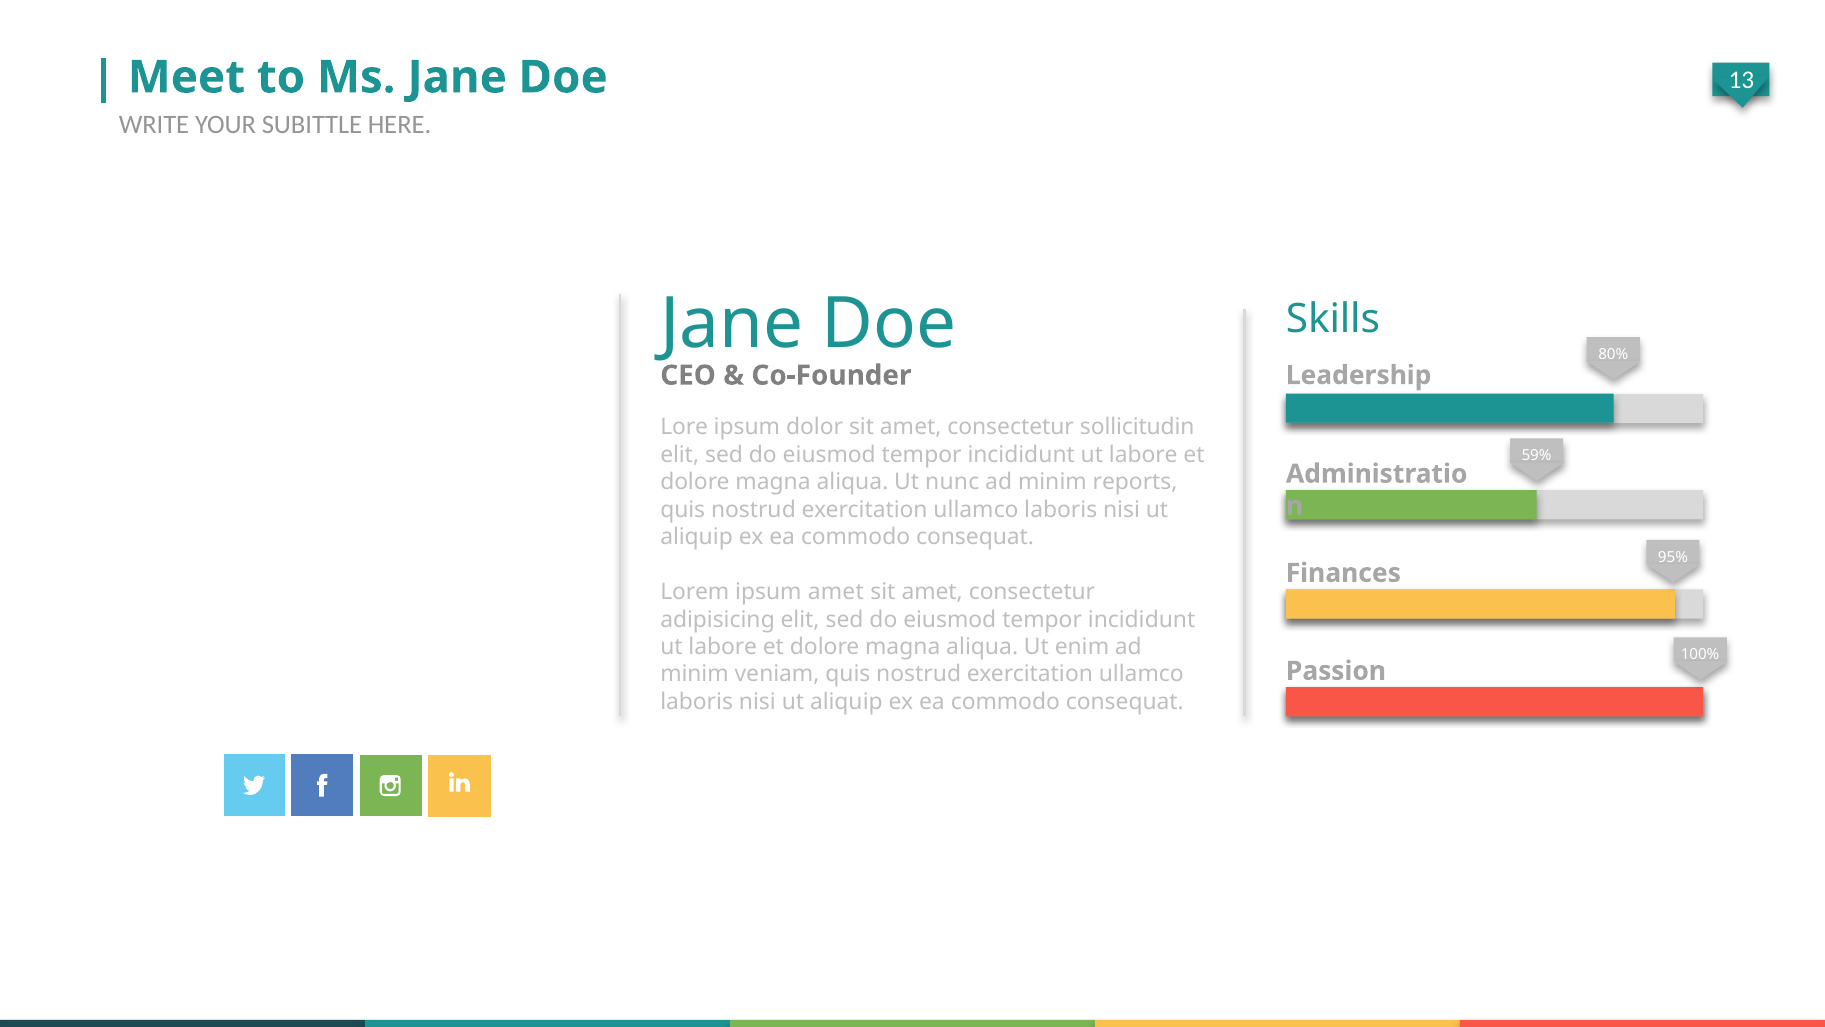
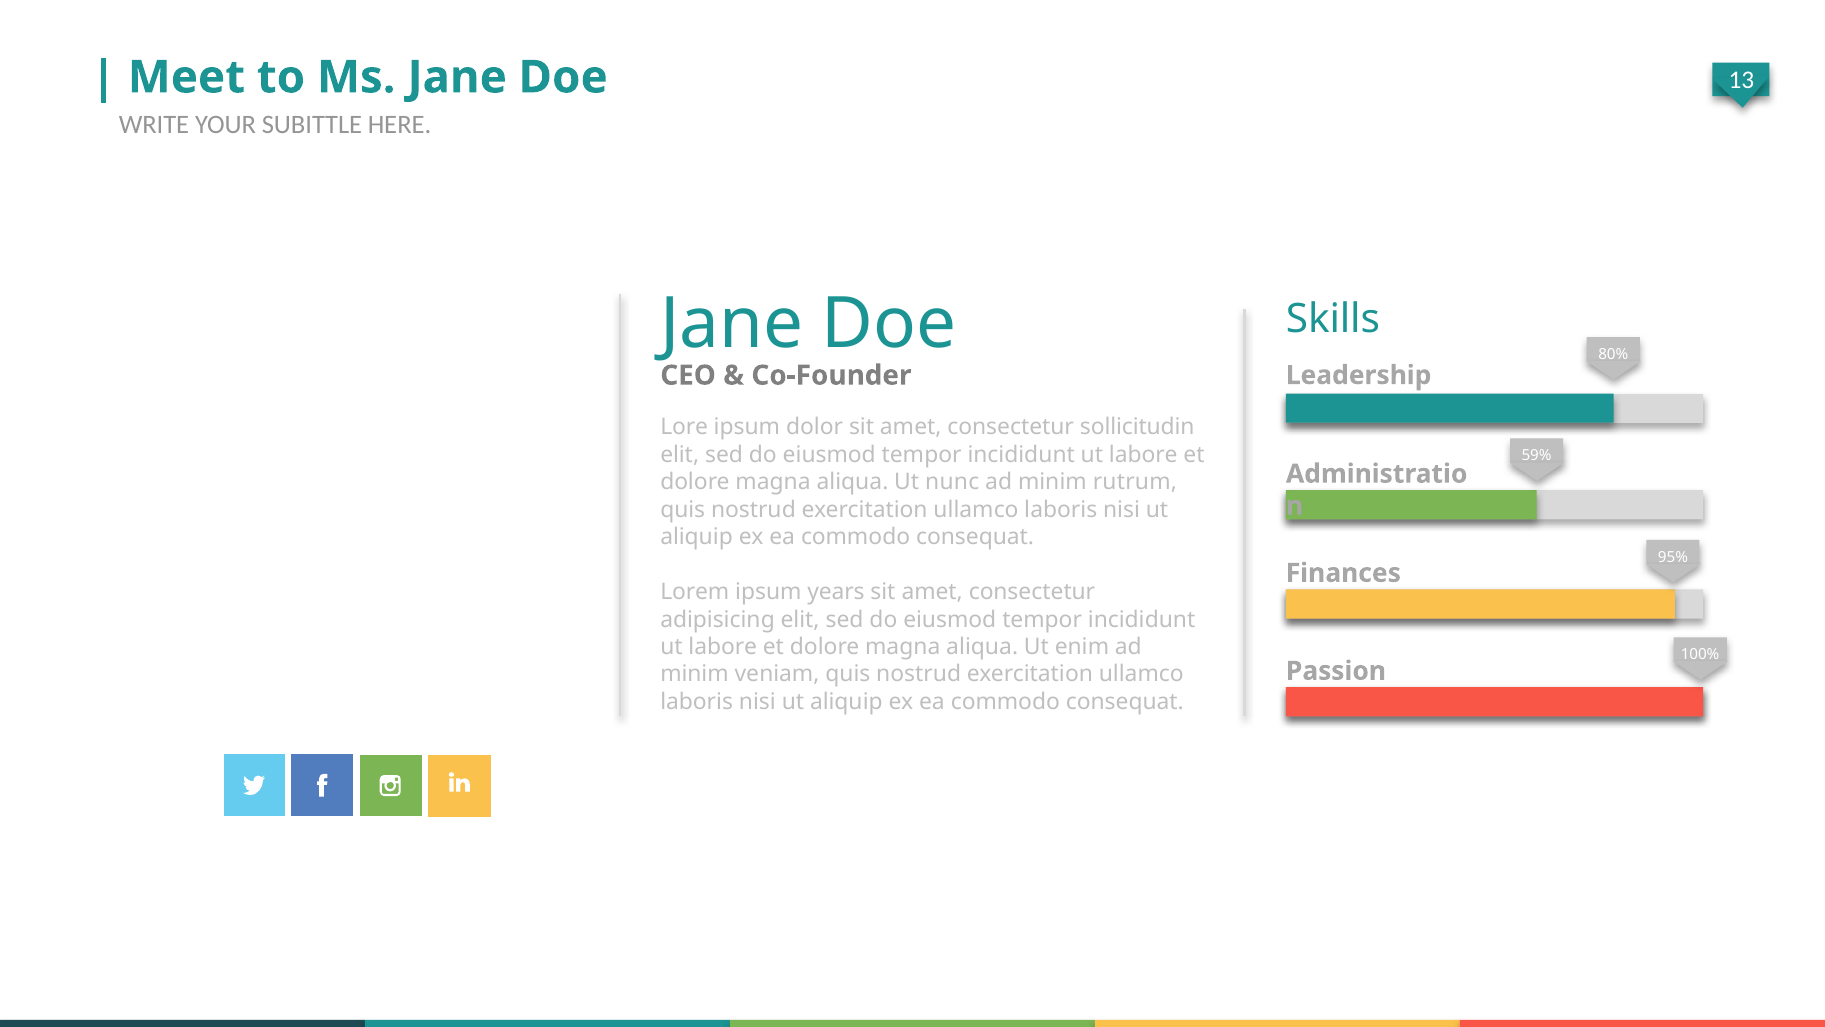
reports: reports -> rutrum (1135, 482)
ipsum amet: amet -> years (836, 592)
